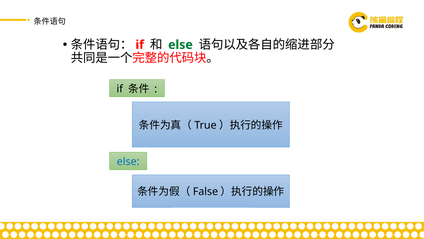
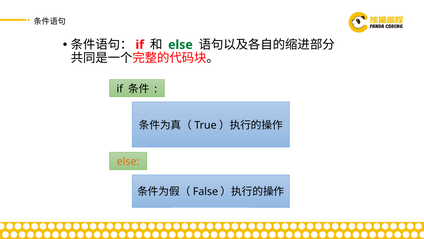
else colour: blue -> orange (128, 161)
